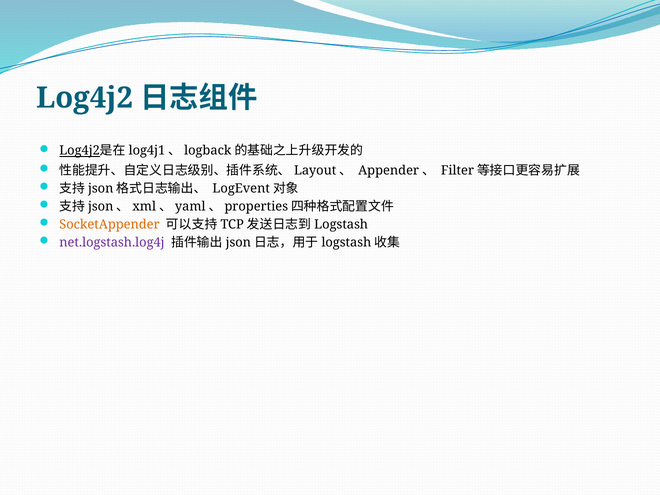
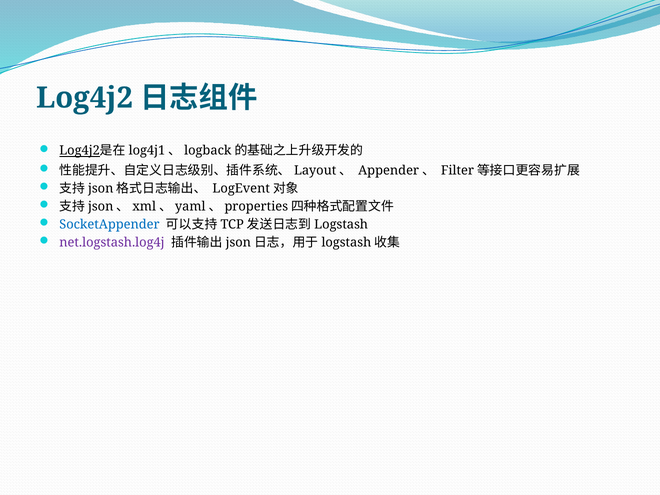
SocketAppender colour: orange -> blue (109, 225)
